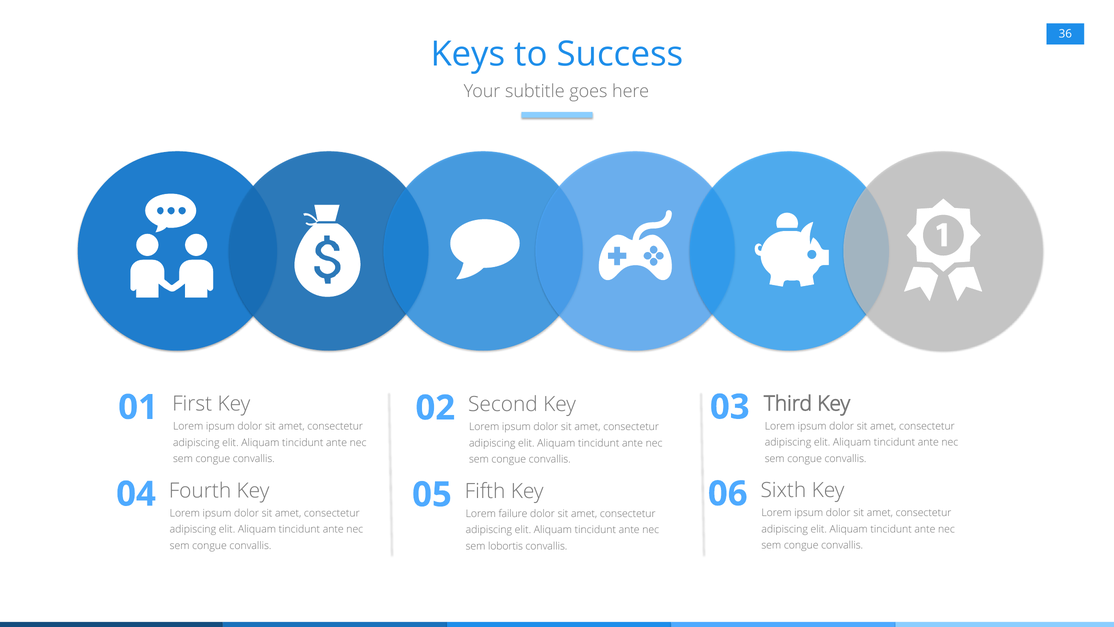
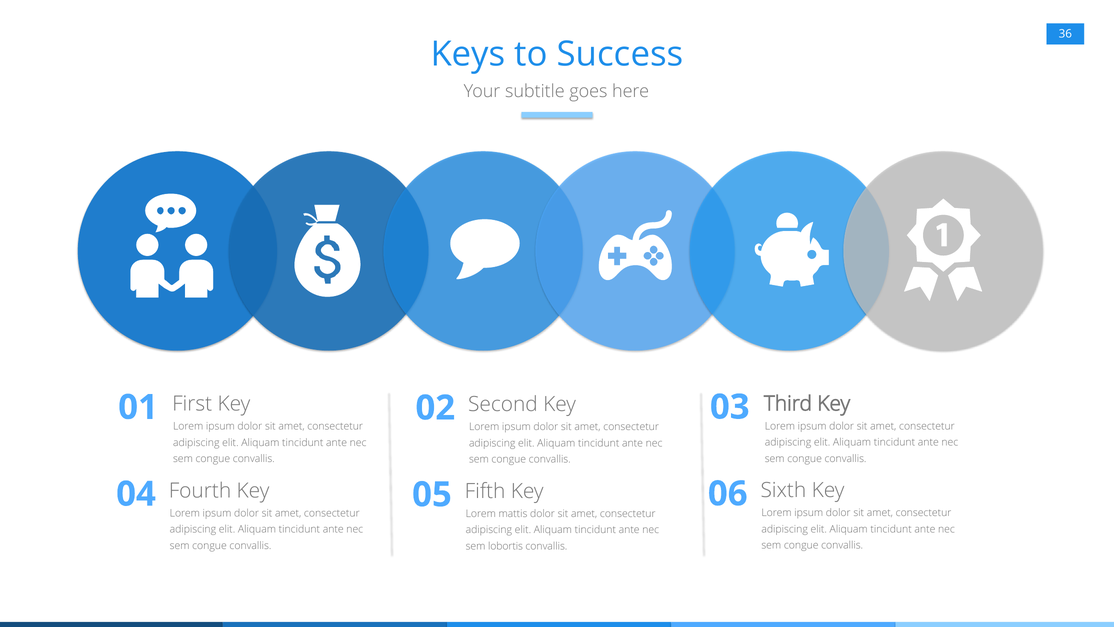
failure: failure -> mattis (513, 513)
